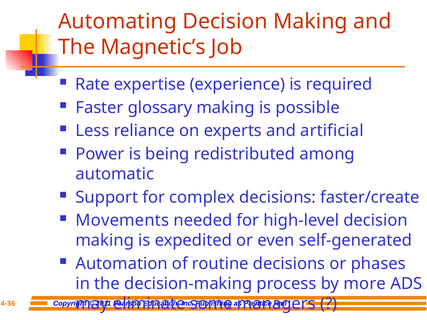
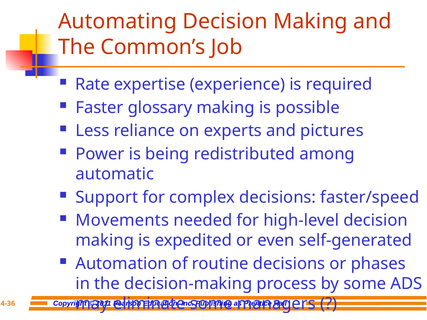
Magnetic’s: Magnetic’s -> Common’s (153, 47)
artificial: artificial -> pictures (332, 131)
faster/create: faster/create -> faster/speed (370, 197)
by more: more -> some (365, 284)
